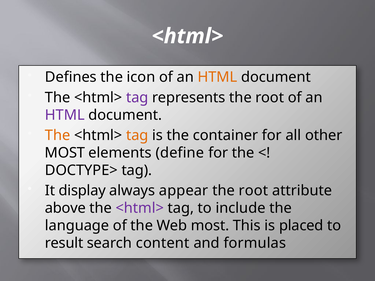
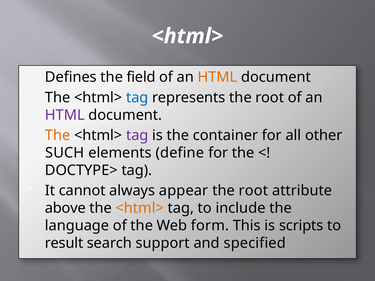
icon: icon -> field (141, 77)
tag colour: purple -> blue (137, 98)
tag colour: orange -> purple (137, 135)
MOST: MOST -> SUCH (65, 153)
display: display -> cannot (82, 191)
<html> colour: purple -> orange (140, 208)
Web most: most -> form (210, 226)
placed: placed -> scripts (301, 226)
content: content -> support (163, 243)
formulas: formulas -> specified (255, 243)
